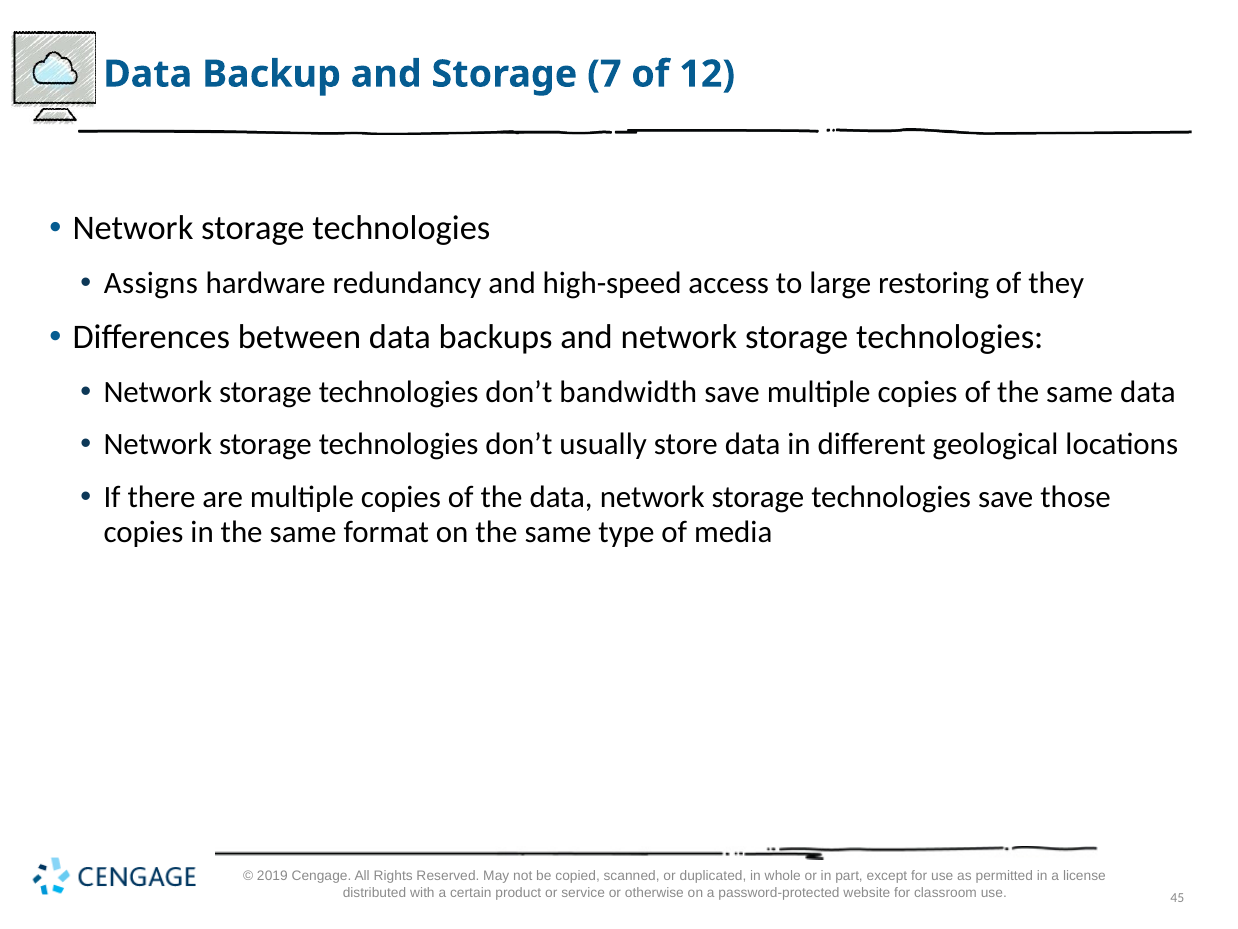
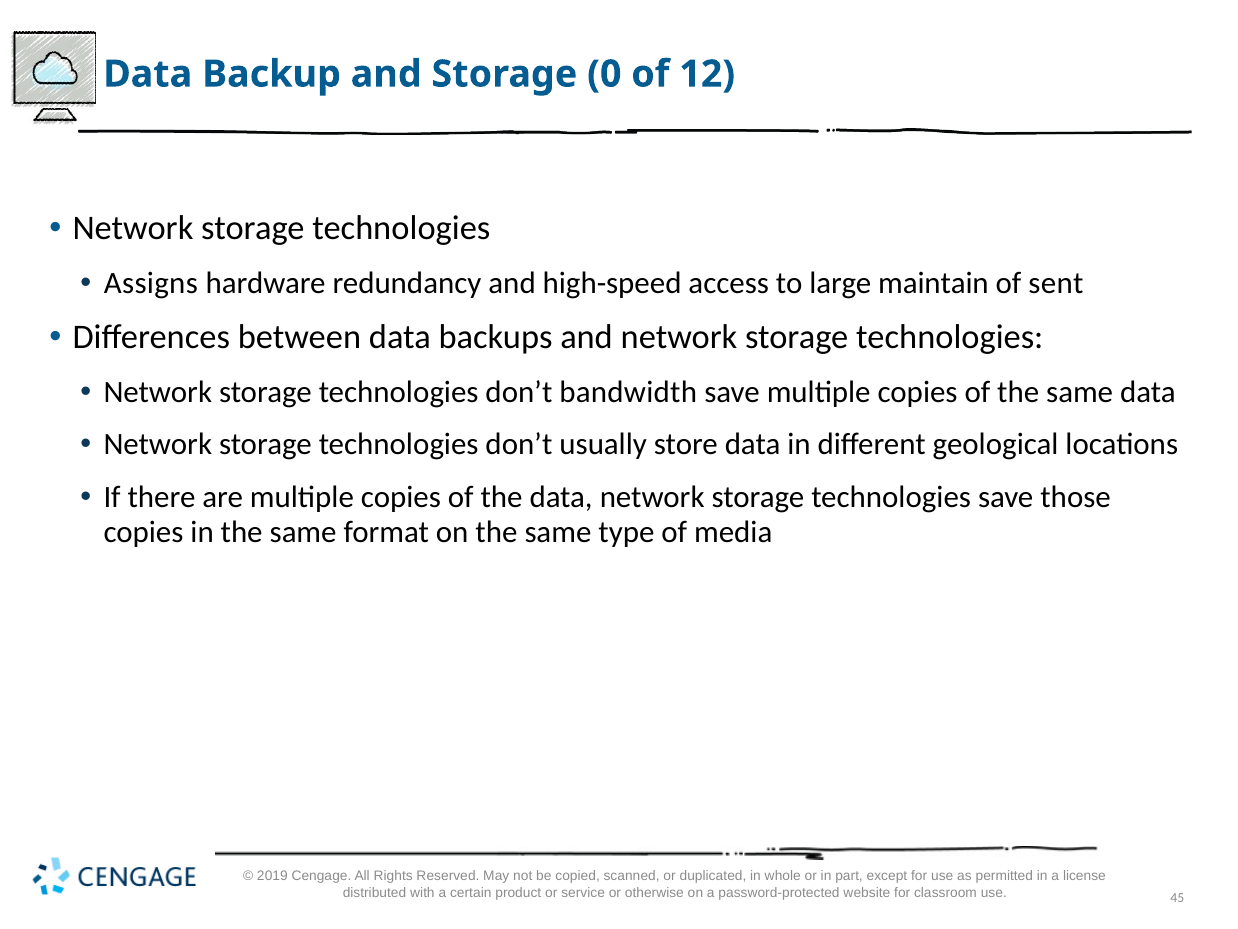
7: 7 -> 0 (604, 74)
restoring: restoring -> maintain (933, 283)
they: they -> sent (1056, 283)
